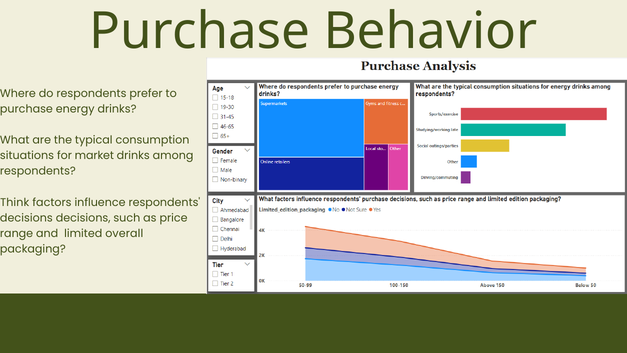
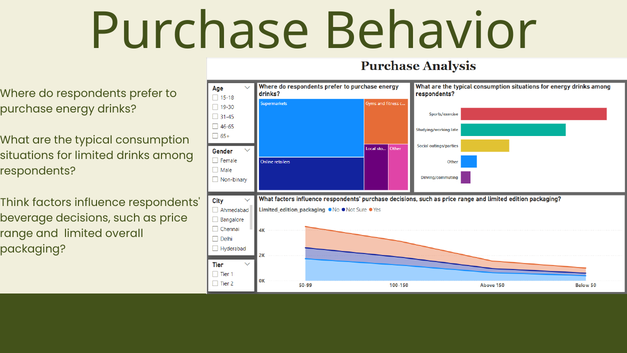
for market: market -> limited (94, 156)
decisions: decisions -> beverage (26, 218)
